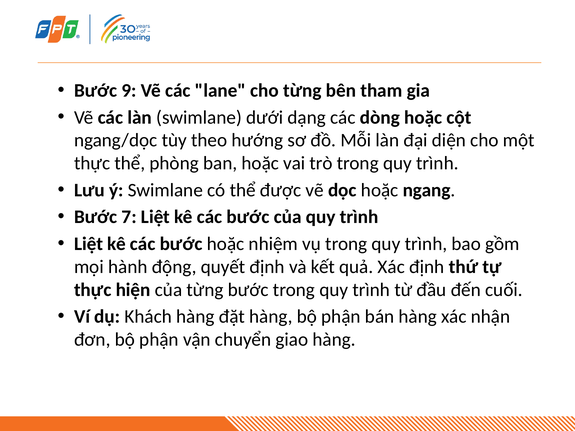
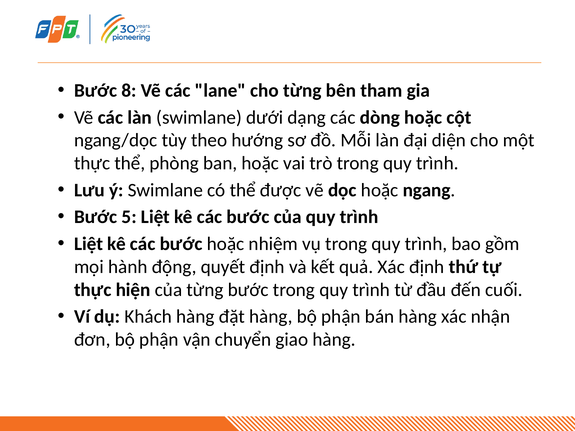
9: 9 -> 8 (129, 91)
7: 7 -> 5 (129, 217)
